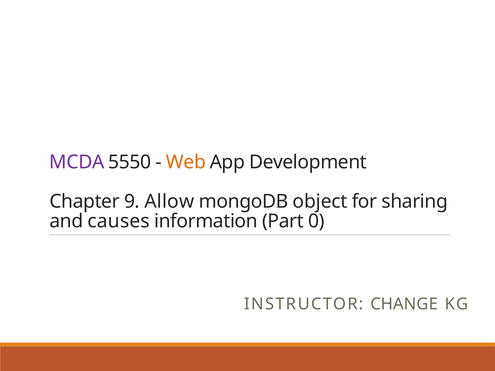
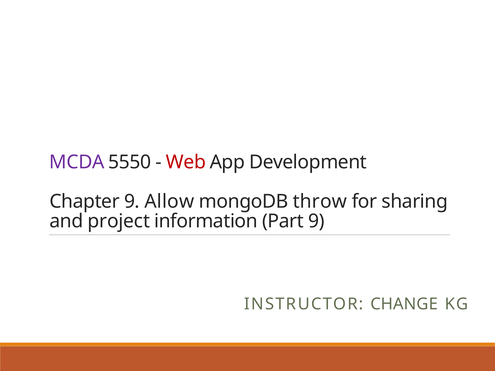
Web colour: orange -> red (186, 162)
object: object -> throw (320, 202)
causes: causes -> project (119, 221)
Part 0: 0 -> 9 (316, 221)
